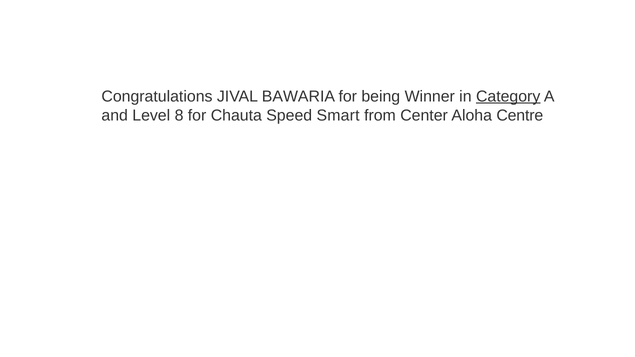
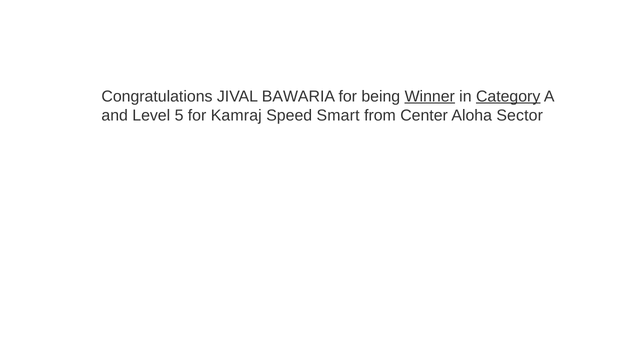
Winner underline: none -> present (430, 96)
8: 8 -> 5 (179, 115)
Chauta: Chauta -> Kamraj (236, 115)
Centre: Centre -> Sector (520, 115)
